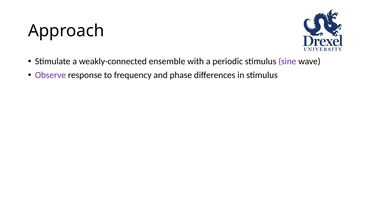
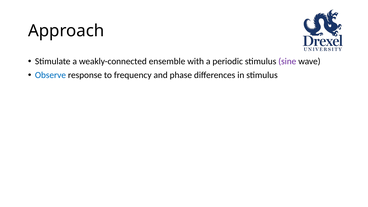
Observe colour: purple -> blue (50, 75)
